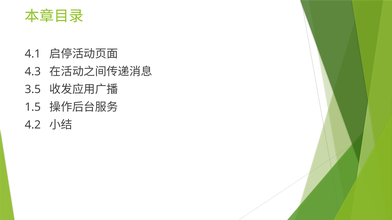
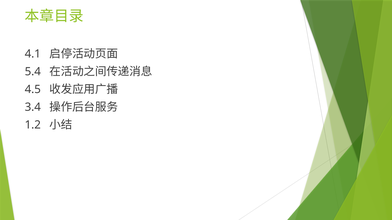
4.3: 4.3 -> 5.4 (33, 72)
3.5: 3.5 -> 4.5 (33, 90)
1.5: 1.5 -> 3.4 (33, 107)
4.2: 4.2 -> 1.2 (33, 125)
